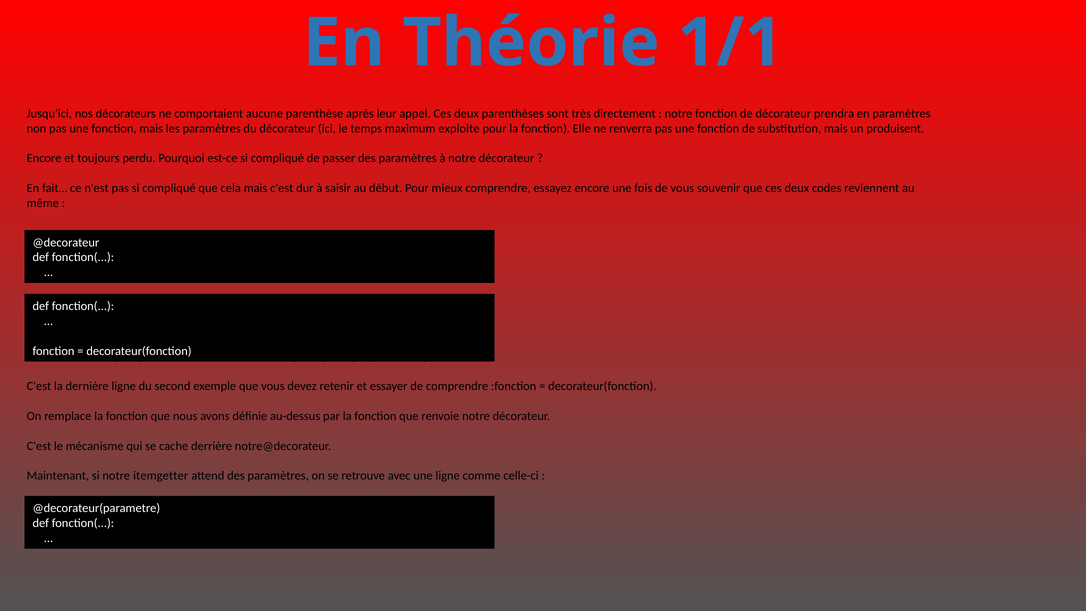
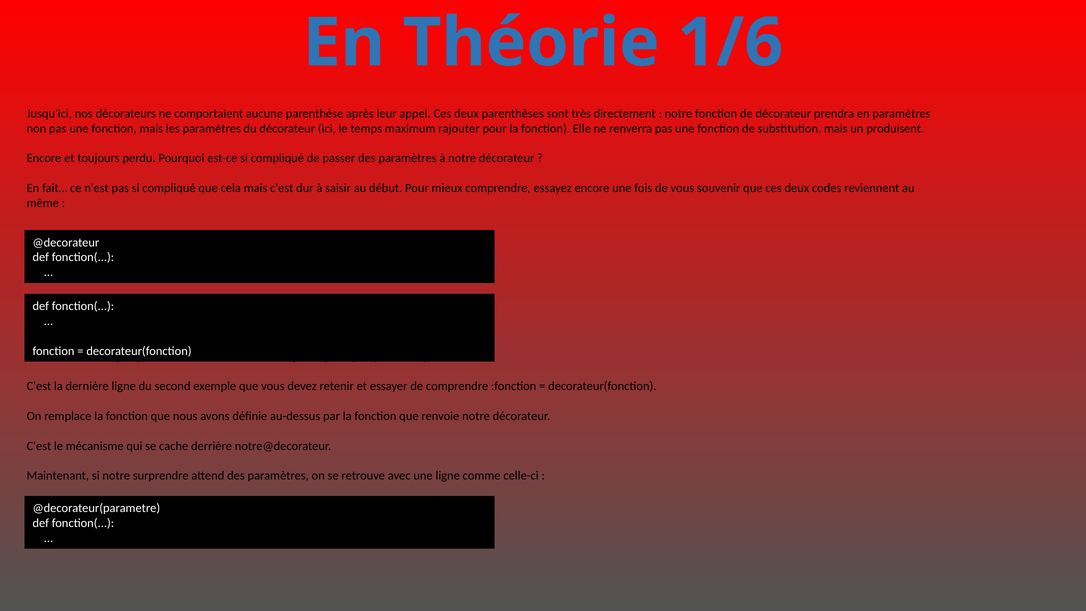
1/1: 1/1 -> 1/6 (730, 43)
exploite: exploite -> rajouter (459, 128)
itemgetter: itemgetter -> surprendre (161, 476)
